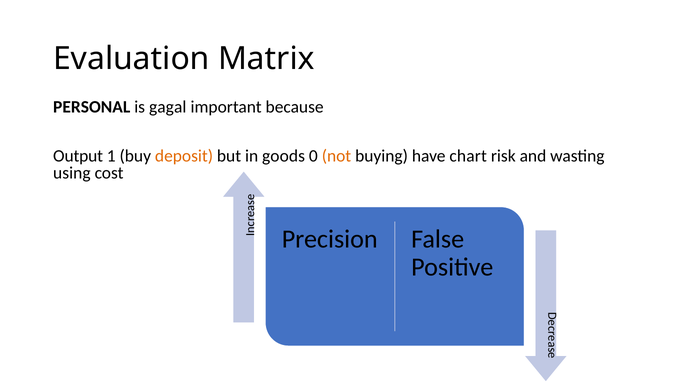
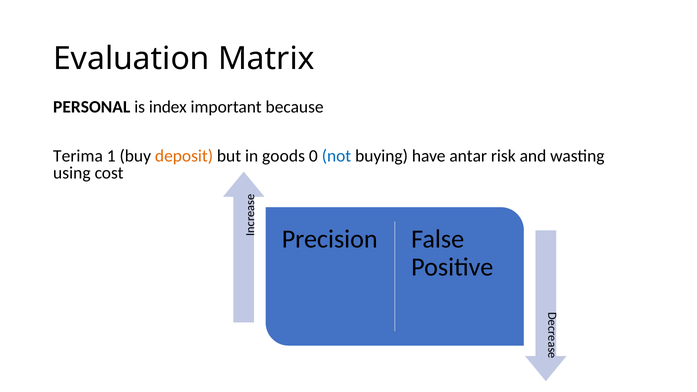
gagal: gagal -> index (168, 107)
Output: Output -> Terima (78, 156)
not colour: orange -> blue (336, 156)
chart: chart -> antar (468, 156)
